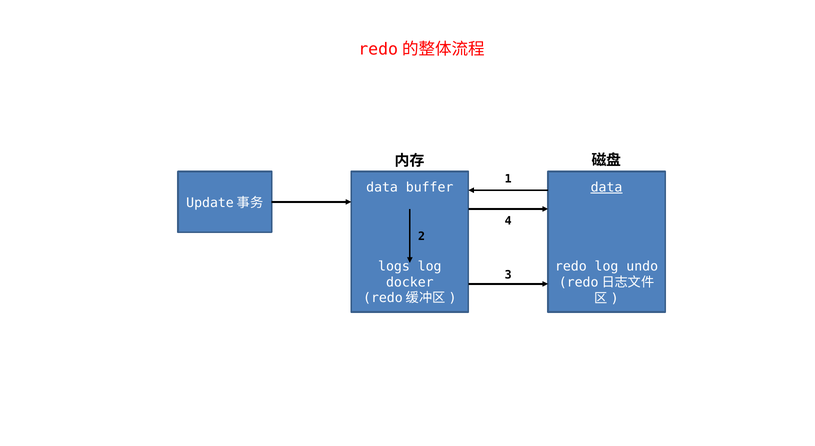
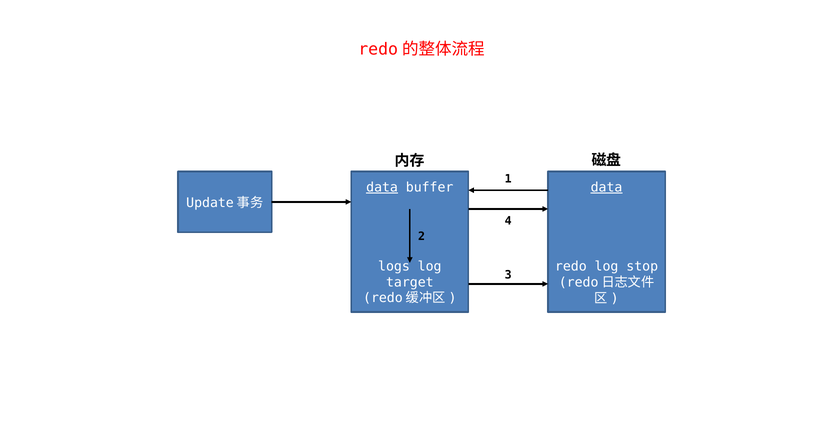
data underline: none -> present (382, 187)
undo: undo -> stop (642, 267)
docker: docker -> target (410, 282)
